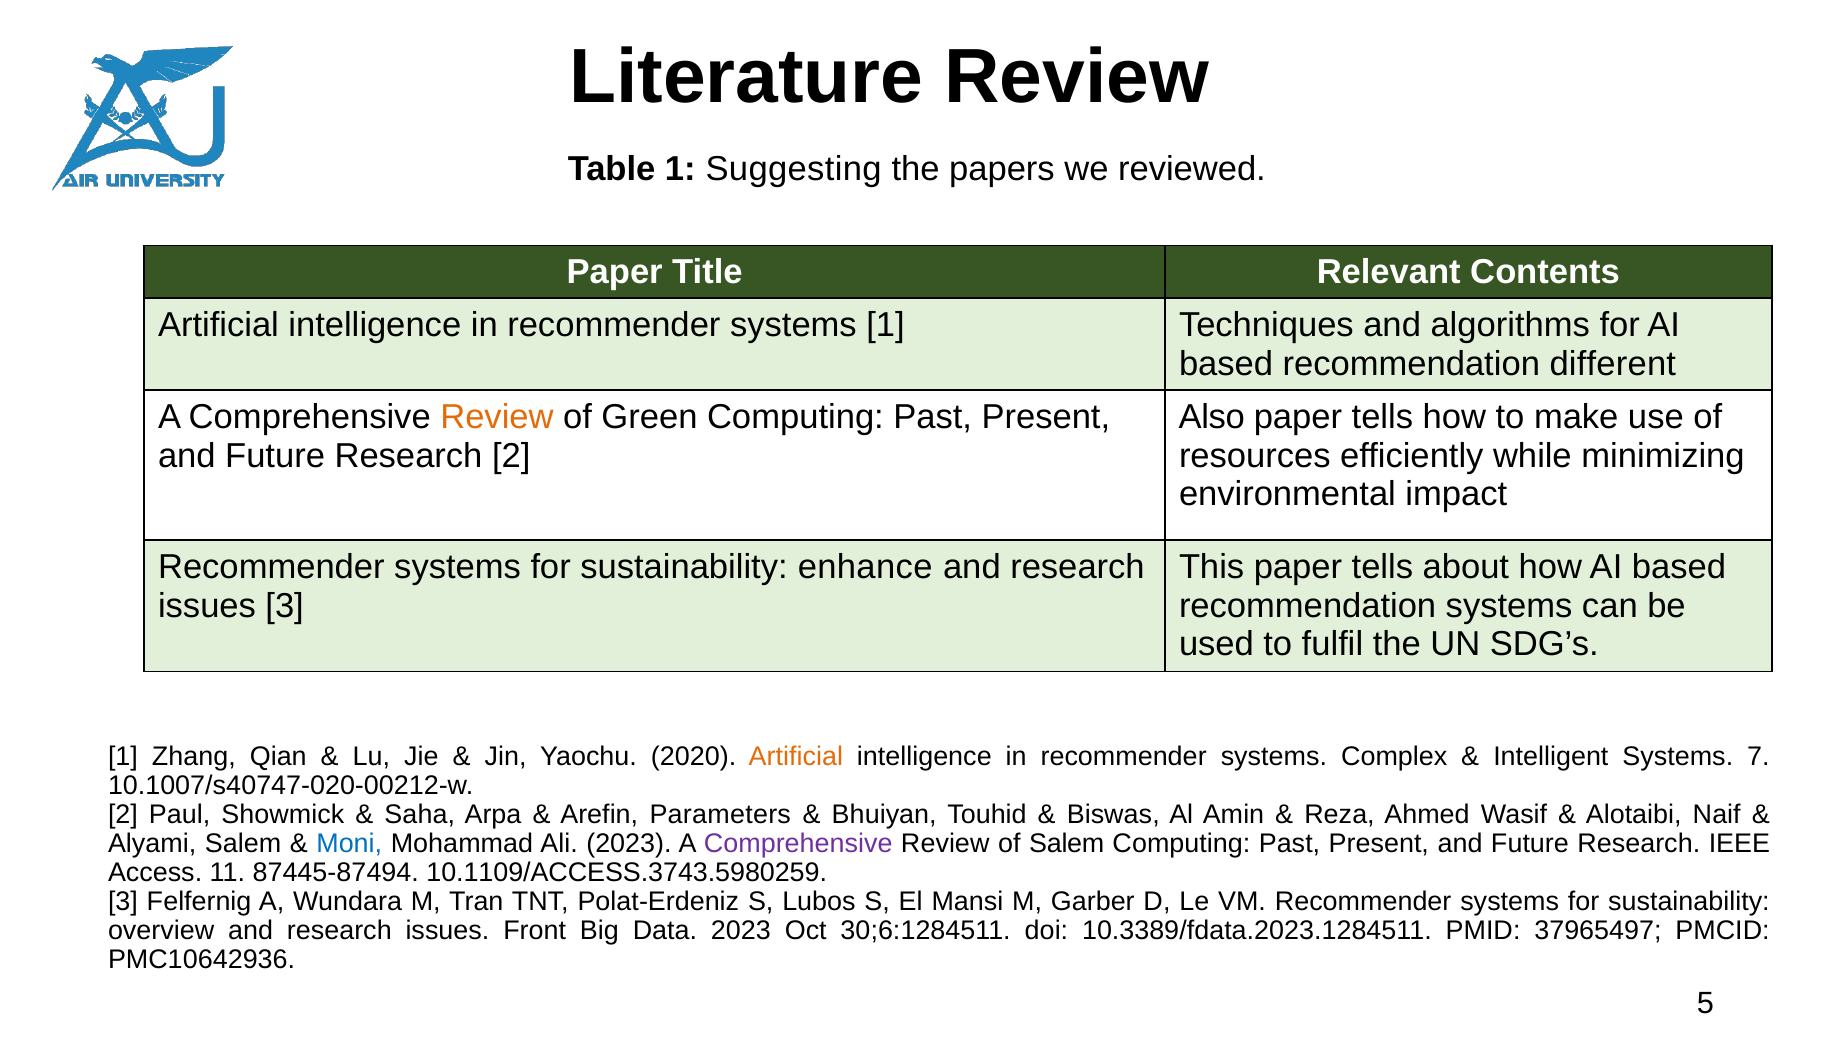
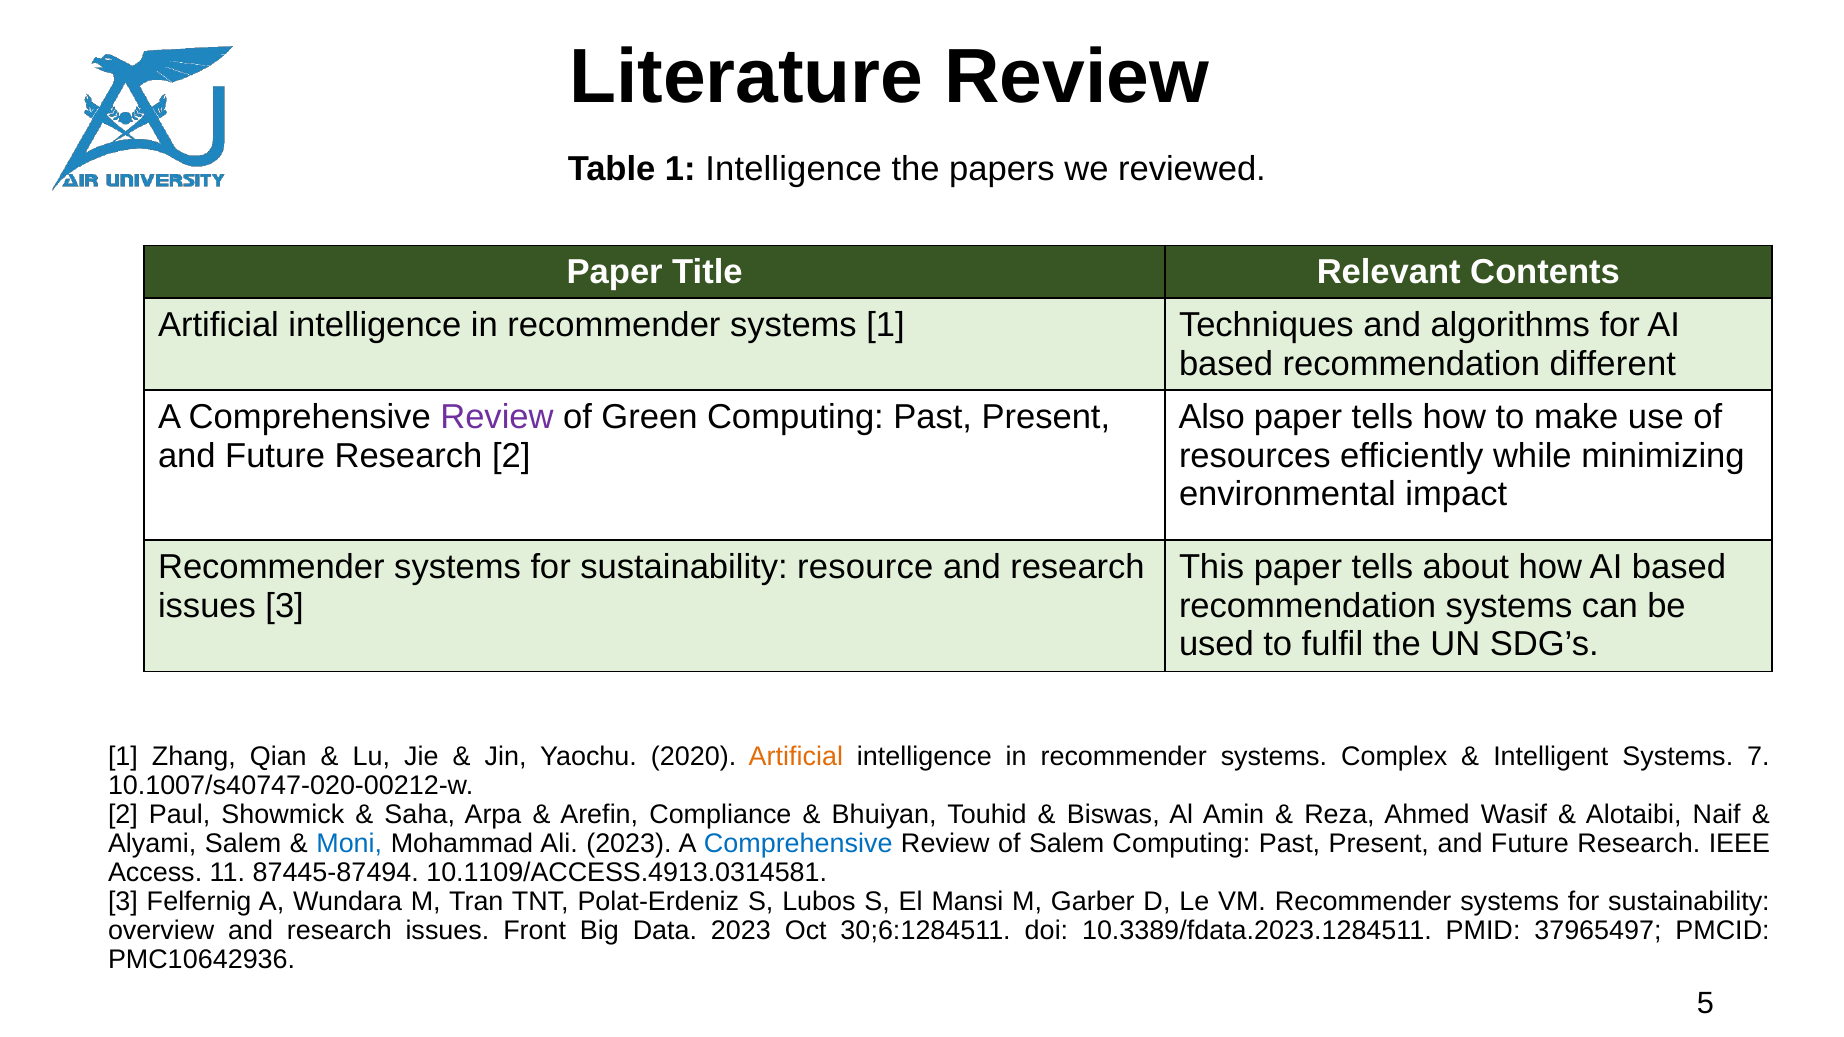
1 Suggesting: Suggesting -> Intelligence (794, 169)
Review colour: orange -> purple (497, 417)
enhance: enhance -> resource (865, 567)
Parameters: Parameters -> Compliance (720, 815)
Comprehensive colour: purple -> blue (798, 844)
10.1109/ACCESS.3743.5980259: 10.1109/ACCESS.3743.5980259 -> 10.1109/ACCESS.4913.0314581 (627, 873)
